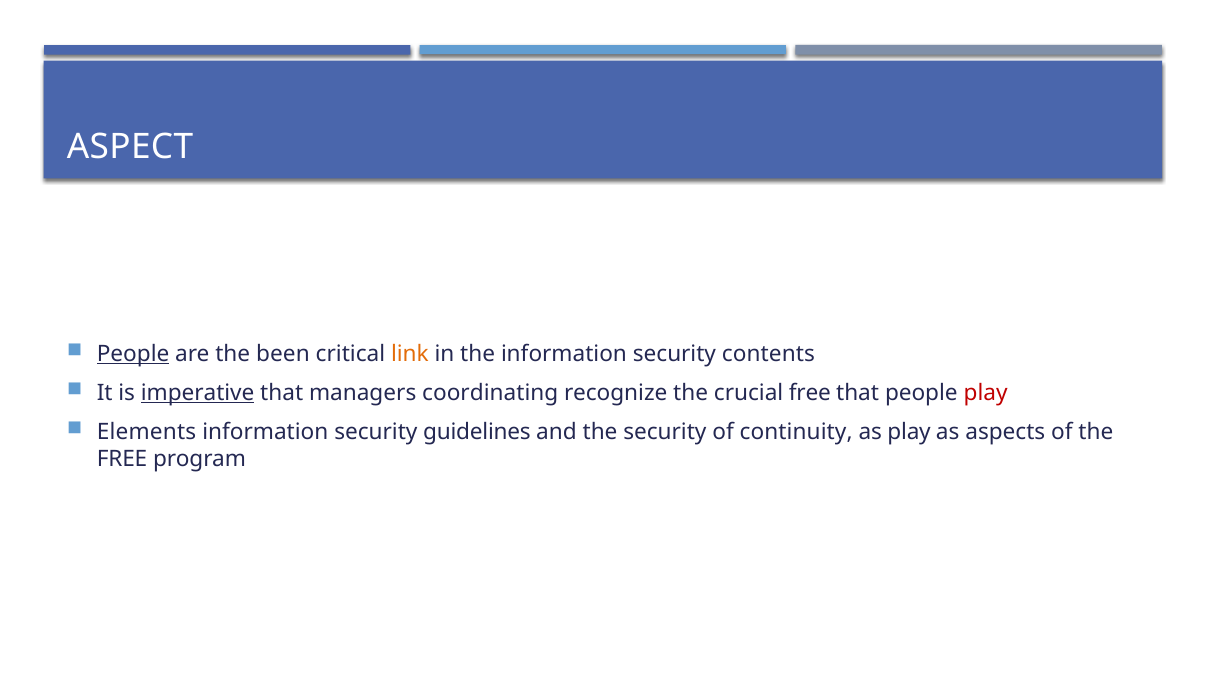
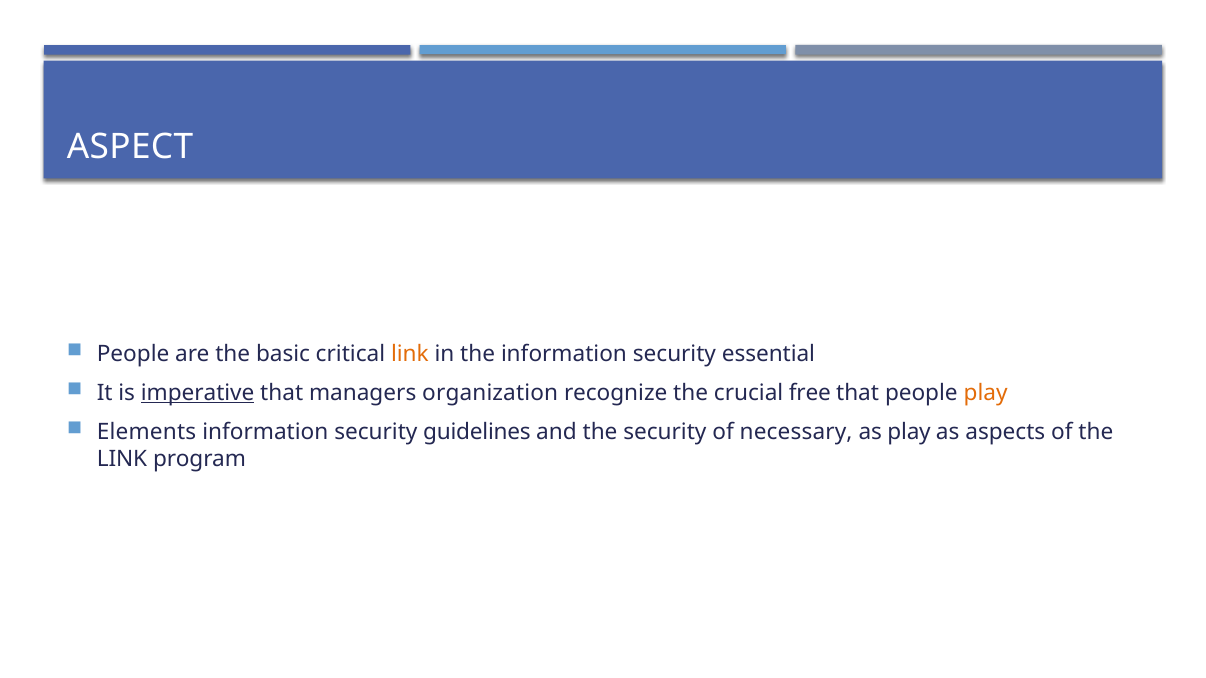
People underline: present -> none (133, 354)
been: been -> basic (283, 354)
contents: contents -> essential (768, 354)
coordinating: coordinating -> organization (490, 393)
play colour: red -> orange (986, 393)
continuity: continuity -> necessary (796, 432)
FREE: FREE -> LINK (122, 460)
